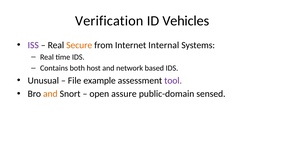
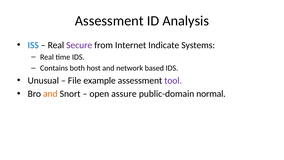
Verification: Verification -> Assessment (109, 21)
Vehicles: Vehicles -> Analysis (186, 21)
ISS colour: purple -> blue (33, 45)
Secure colour: orange -> purple (79, 45)
Internal: Internal -> Indicate (164, 45)
sensed: sensed -> normal (211, 94)
